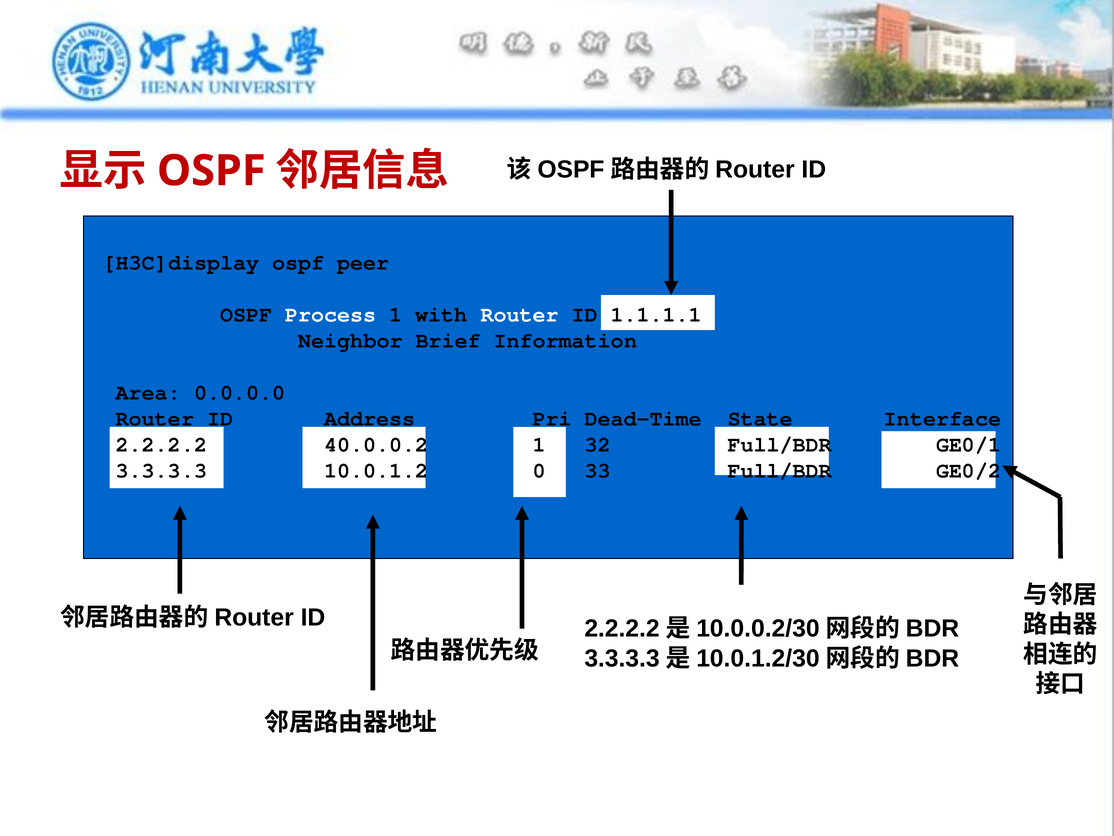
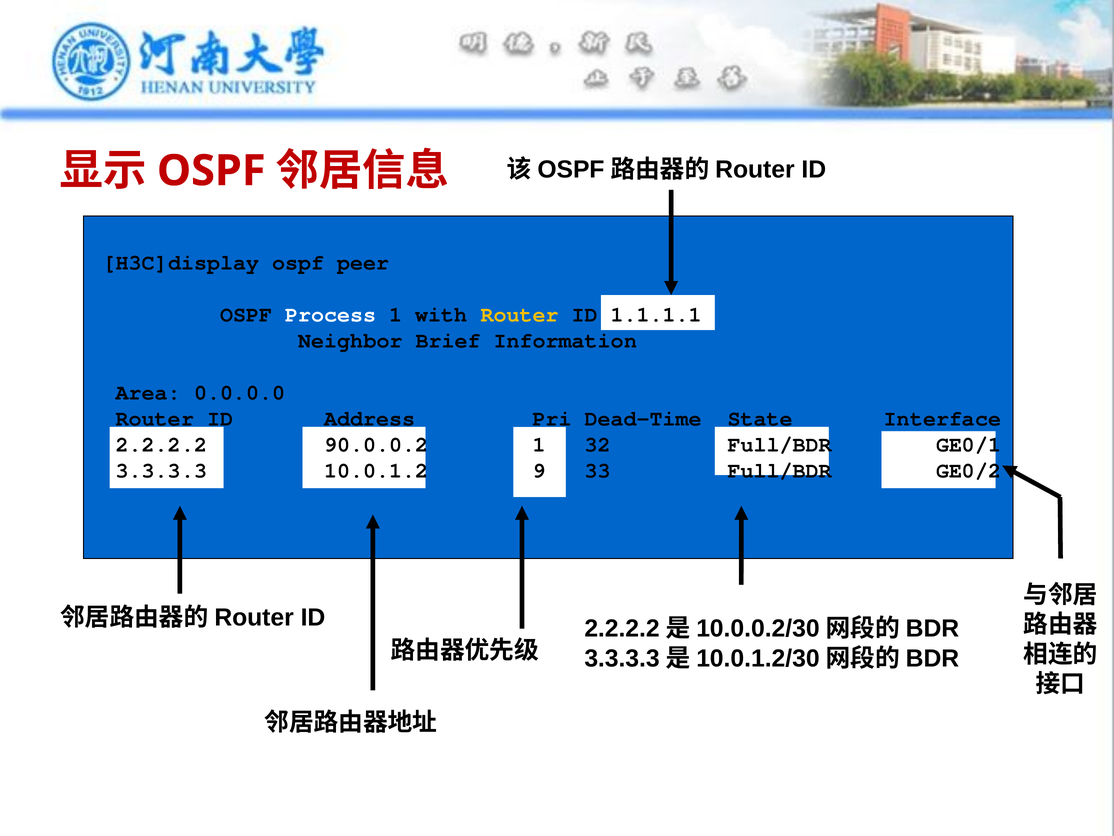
Router colour: white -> yellow (520, 314)
40.0.0.2: 40.0.0.2 -> 90.0.0.2 (376, 444)
0: 0 -> 9 (539, 470)
